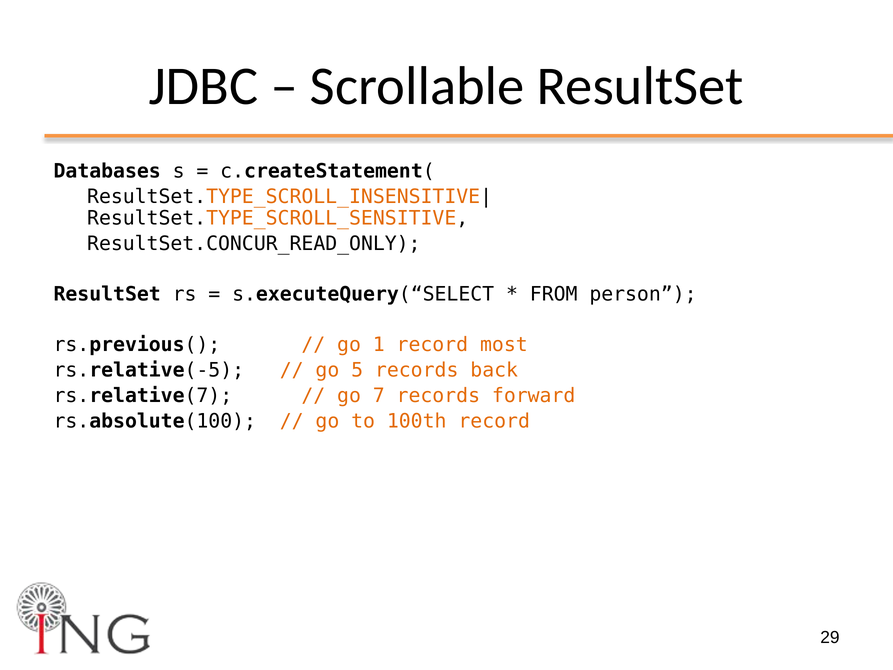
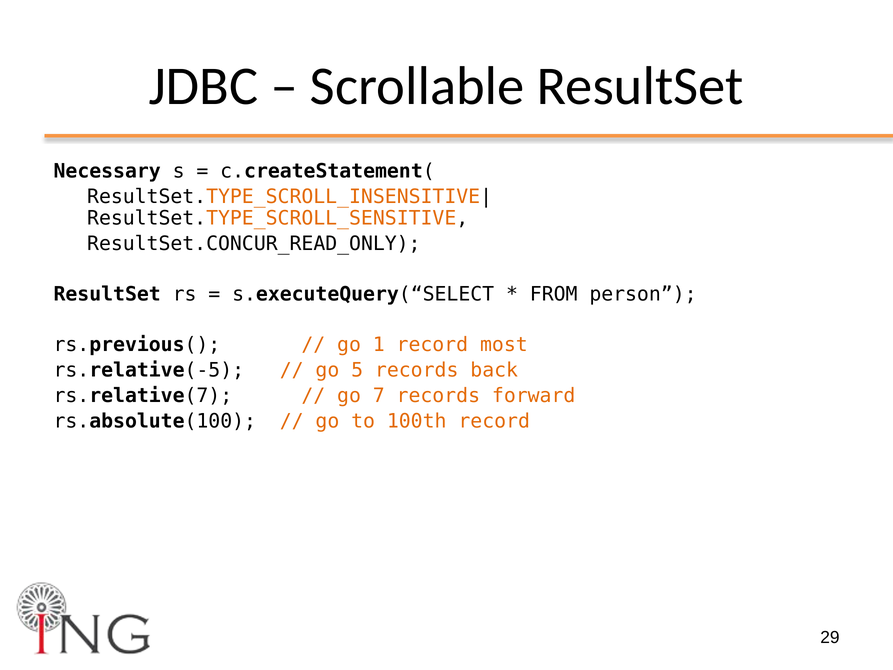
Databases: Databases -> Necessary (107, 171)
